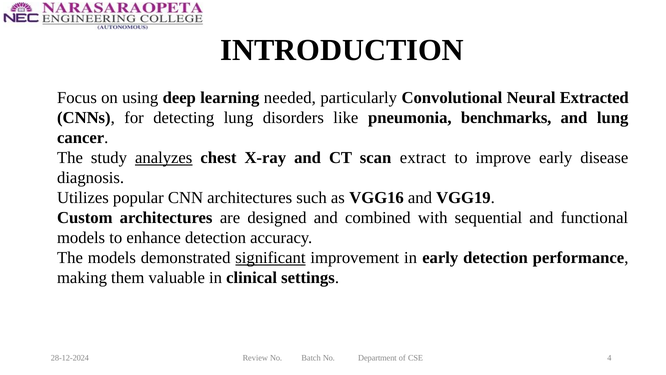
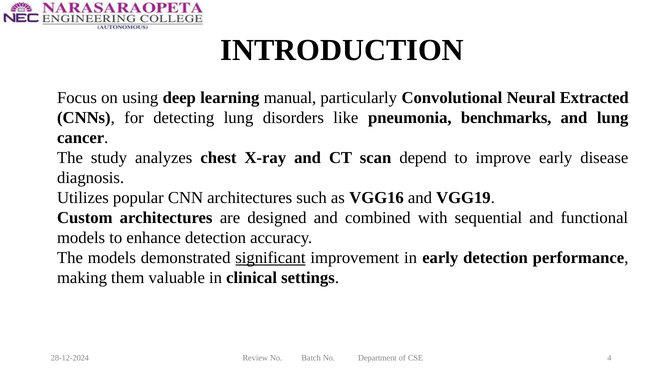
needed: needed -> manual (290, 98)
analyzes underline: present -> none (164, 158)
extract: extract -> depend (423, 158)
